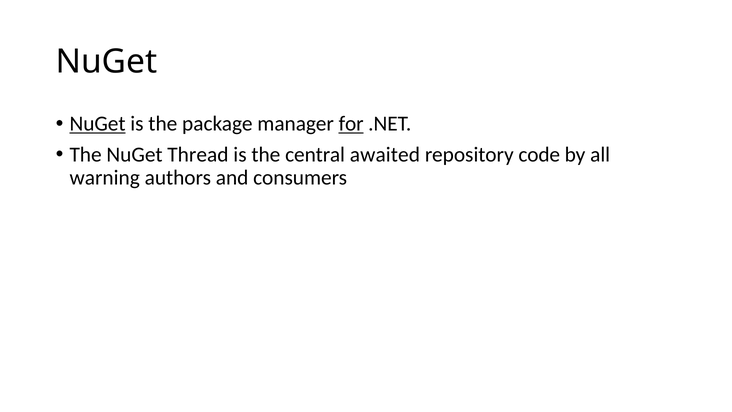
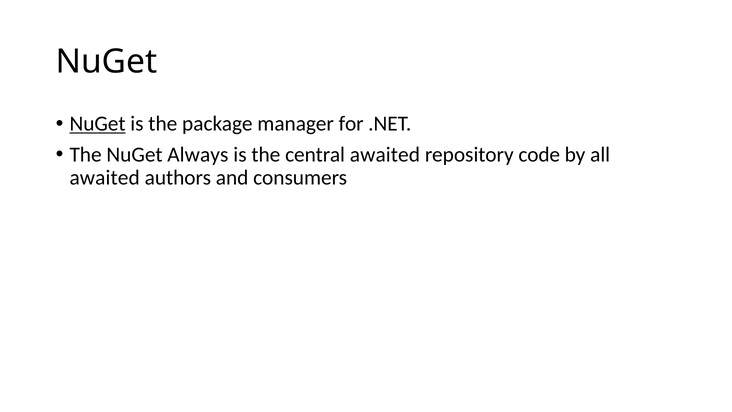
for underline: present -> none (351, 124)
Thread: Thread -> Always (198, 154)
warning: warning -> awaited (105, 178)
